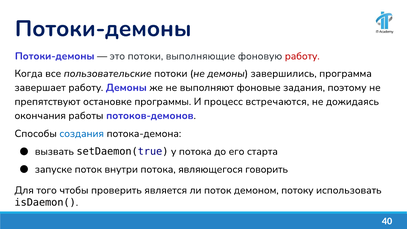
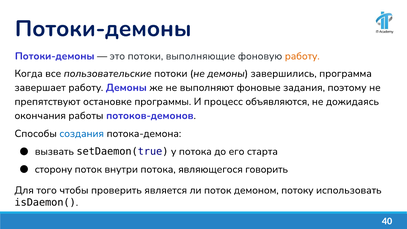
работу colour: red -> orange (302, 56)
встречаются: встречаются -> объявляются (277, 102)
запуске: запуске -> сторону (54, 169)
